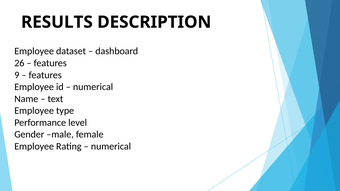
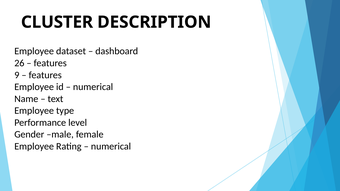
RESULTS: RESULTS -> CLUSTER (57, 22)
